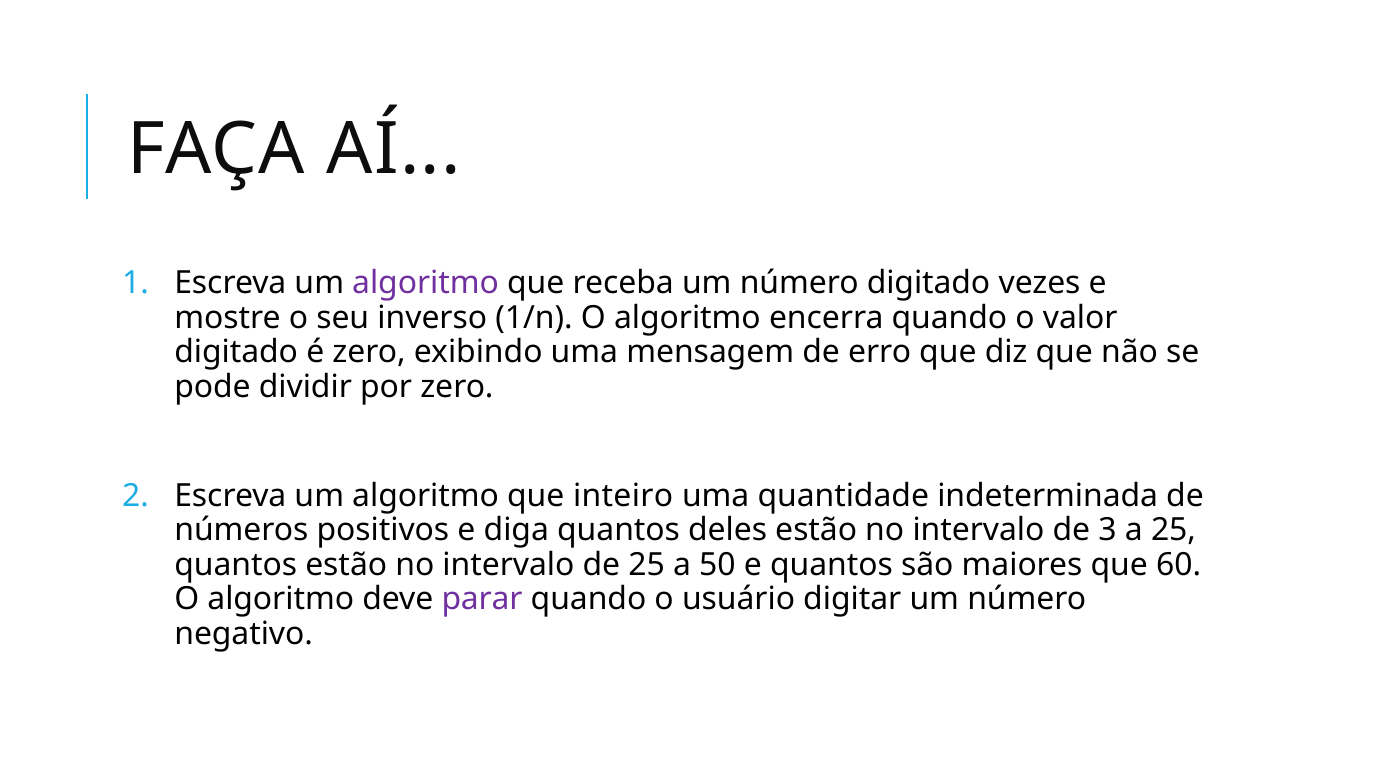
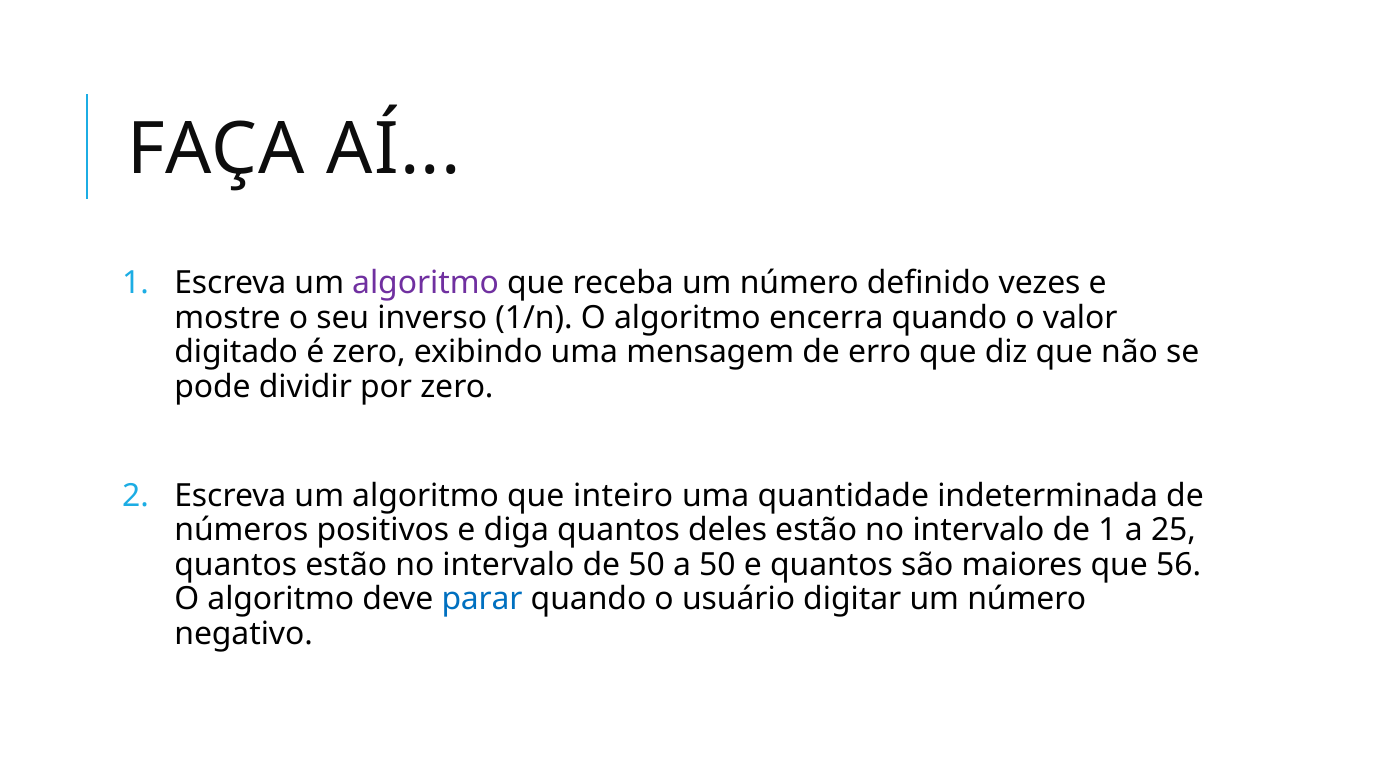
número digitado: digitado -> definido (929, 283)
de 3: 3 -> 1 (1108, 530)
de 25: 25 -> 50 (647, 565)
60: 60 -> 56 (1179, 565)
parar colour: purple -> blue (482, 599)
